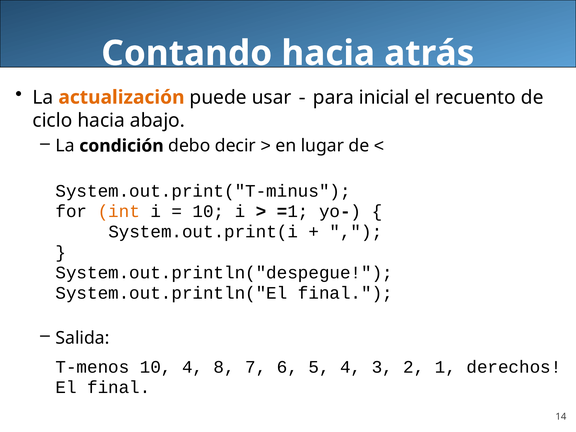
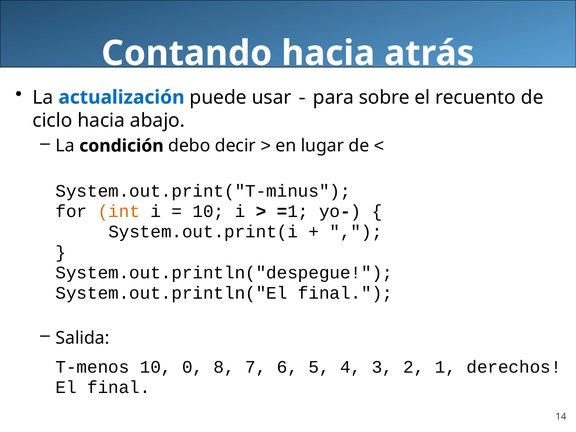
actualización colour: orange -> blue (121, 97)
inicial: inicial -> sobre (384, 97)
10 4: 4 -> 0 (193, 367)
